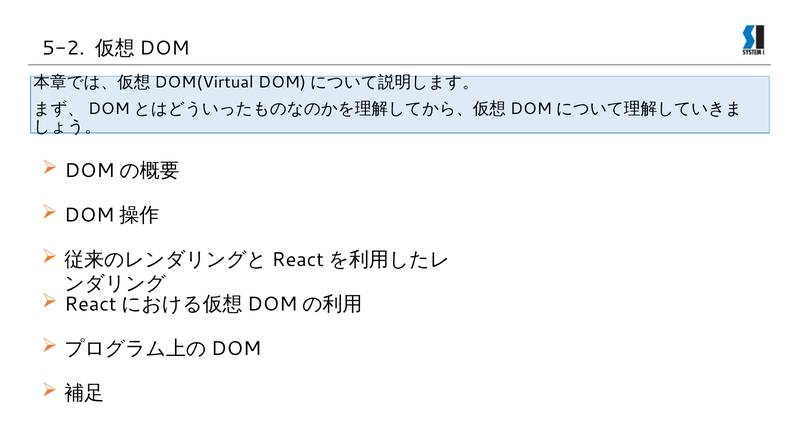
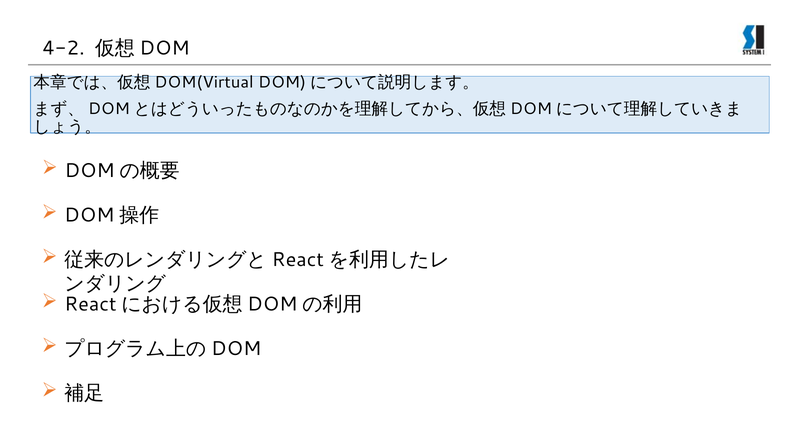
5-2: 5-2 -> 4-2 (63, 48)
